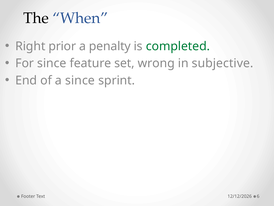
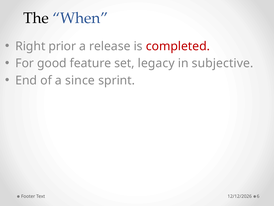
penalty: penalty -> release (110, 46)
completed colour: green -> red (178, 46)
For since: since -> good (52, 63)
wrong: wrong -> legacy (156, 63)
